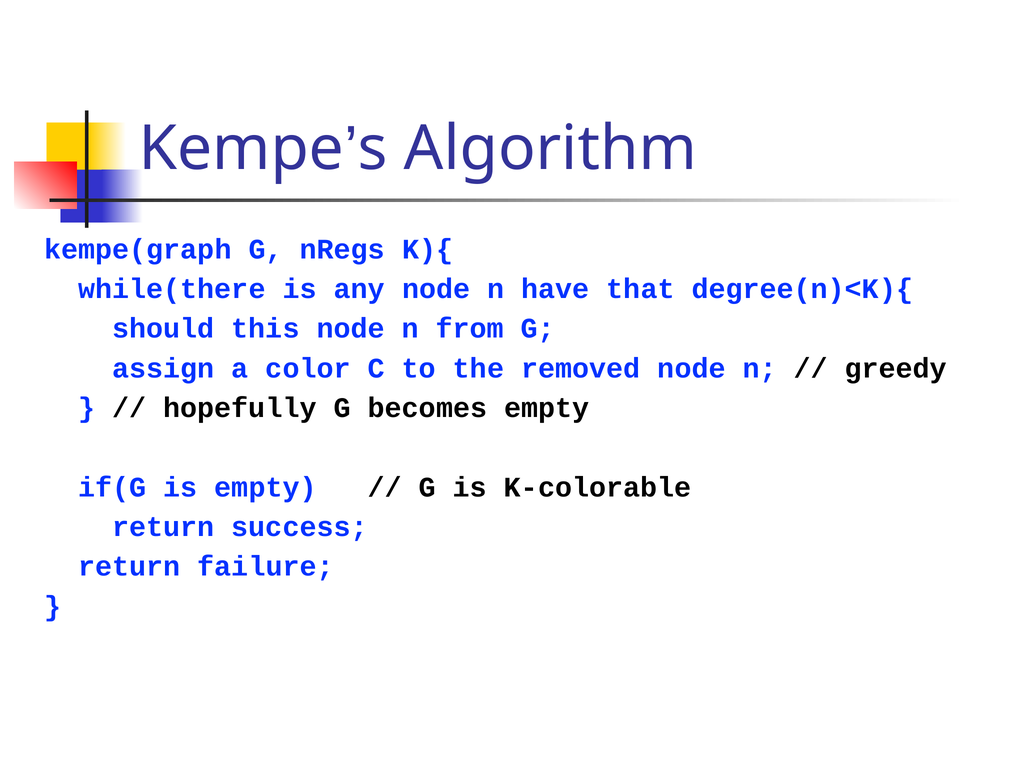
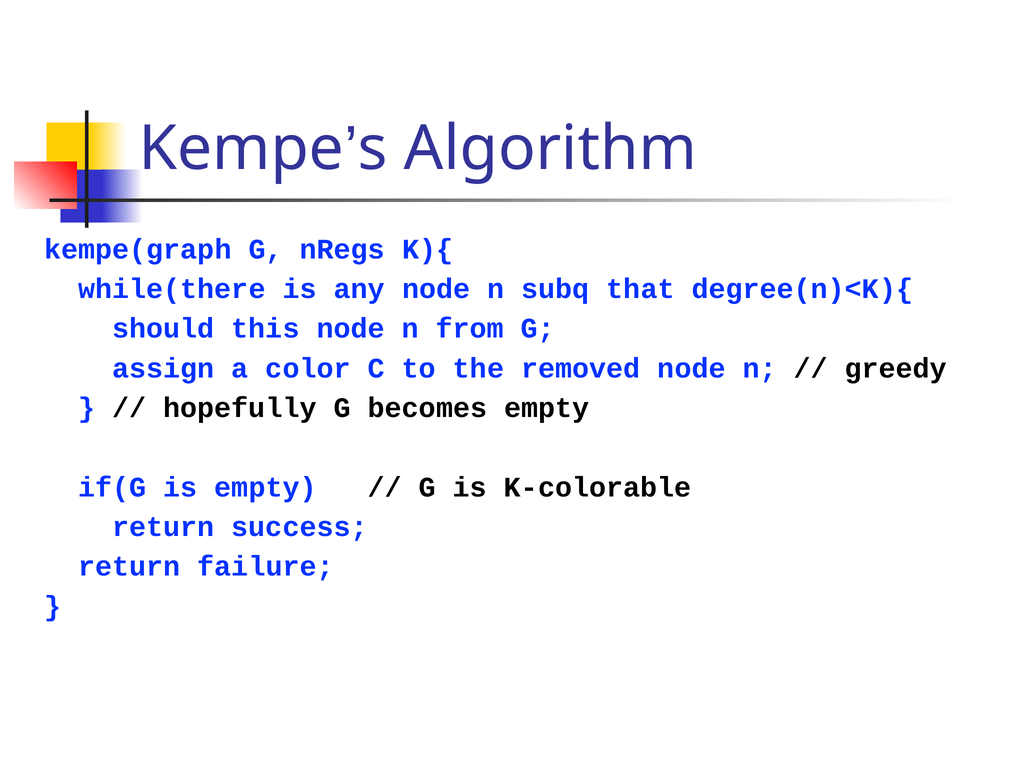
have: have -> subq (555, 289)
